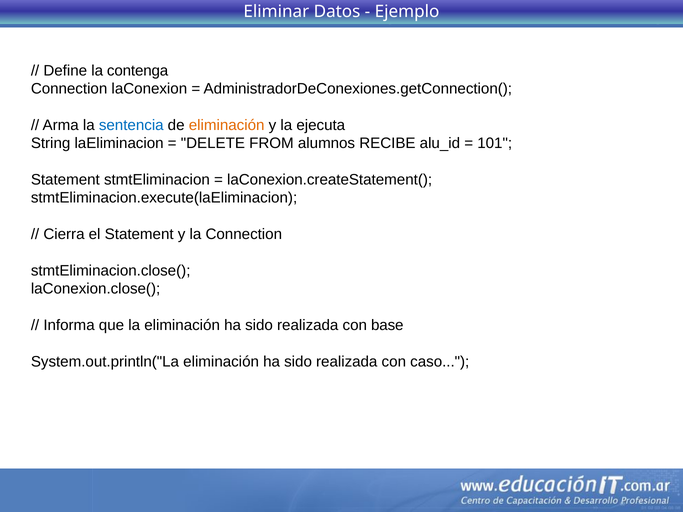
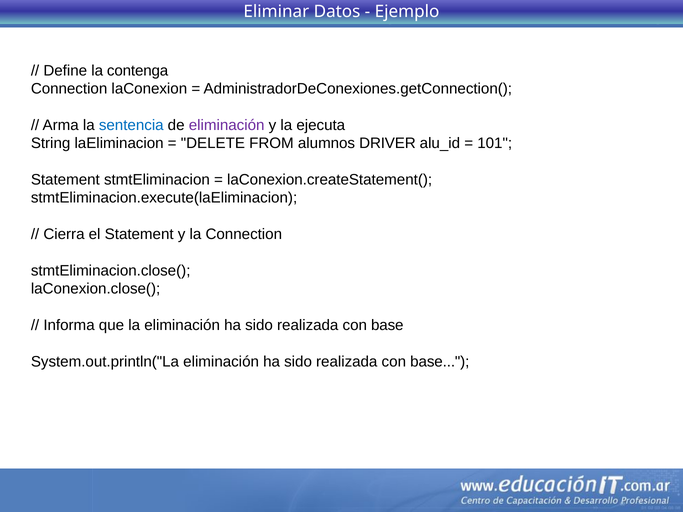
eliminación colour: orange -> purple (227, 125)
RECIBE: RECIBE -> DRIVER (387, 143)
caso: caso -> base (440, 362)
